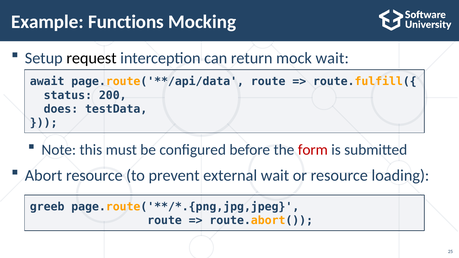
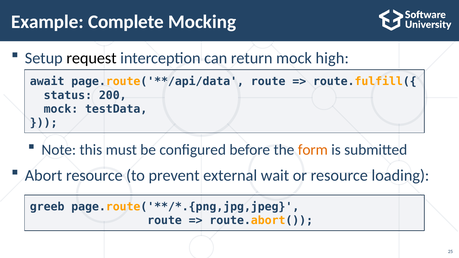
Functions: Functions -> Complete (126, 22)
mock wait: wait -> high (332, 58)
does: does -> mock (61, 109)
form colour: red -> orange (313, 150)
